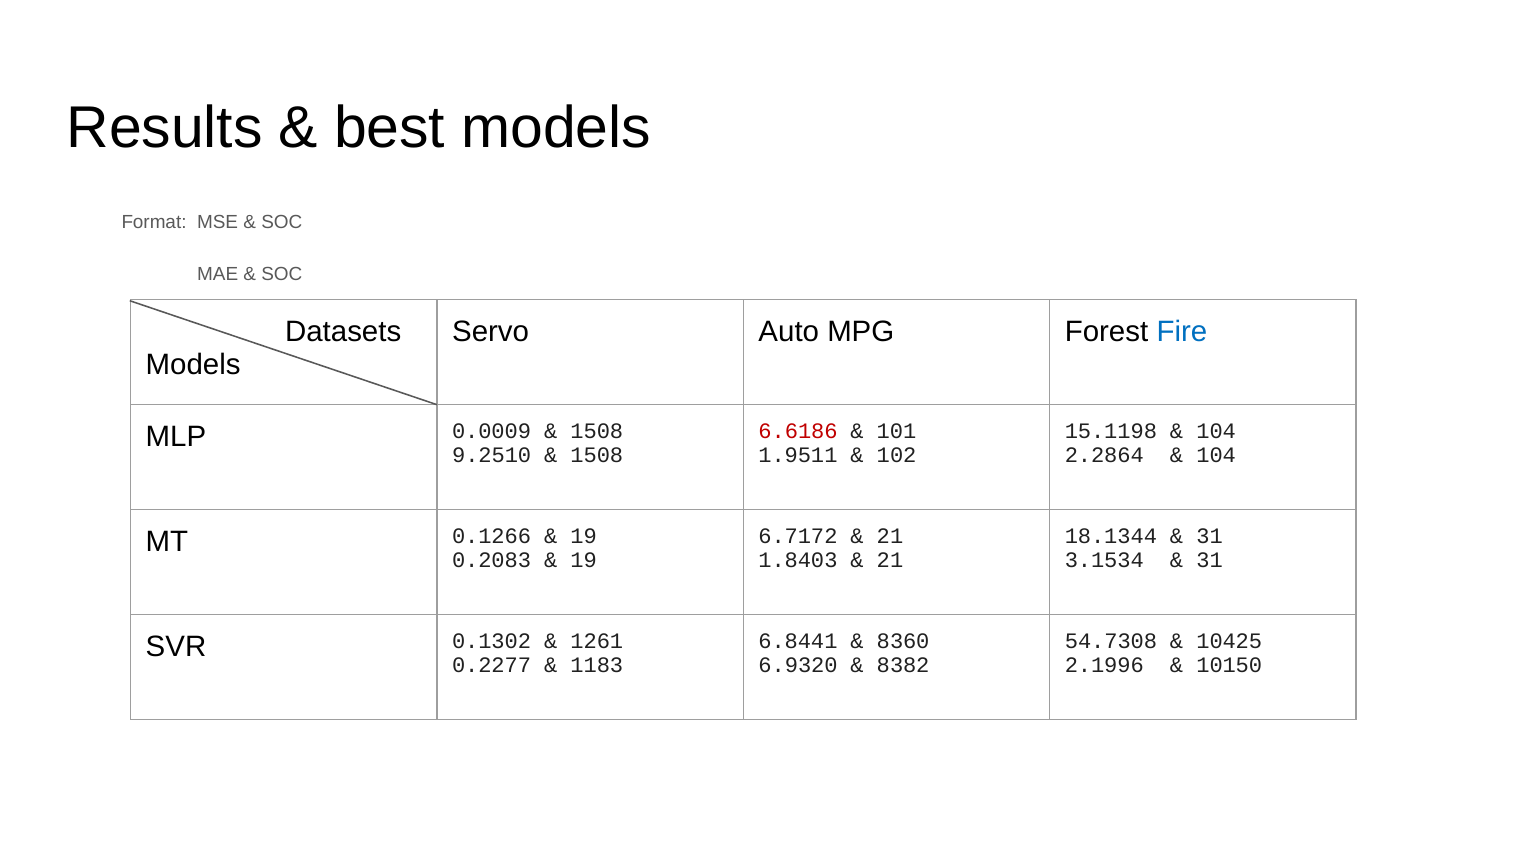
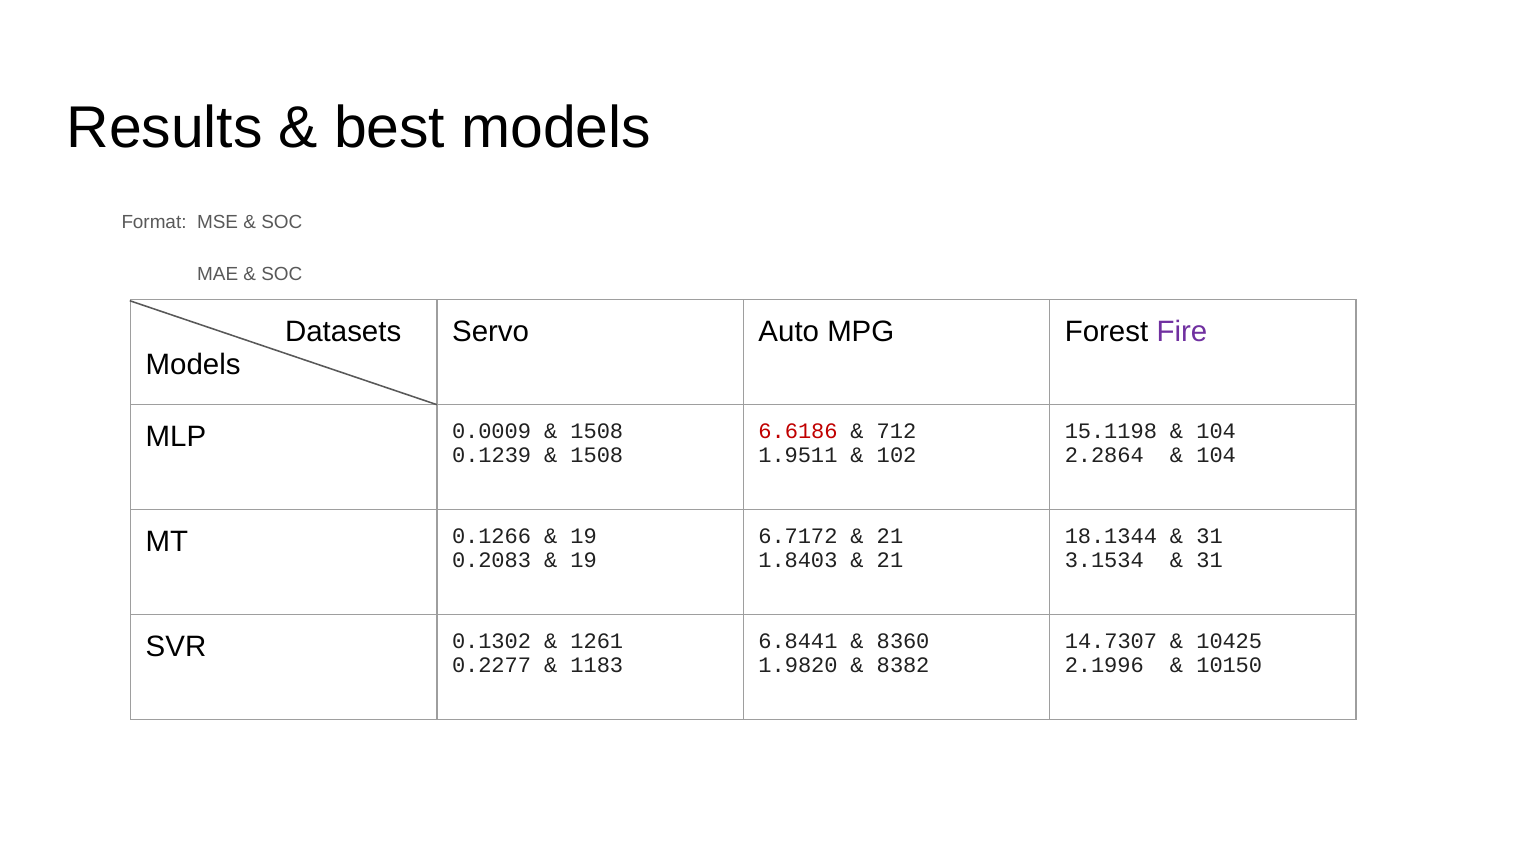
Fire colour: blue -> purple (1182, 332)
101: 101 -> 712 (897, 431)
9.2510: 9.2510 -> 0.1239 (492, 455)
54.7308: 54.7308 -> 14.7307 (1111, 641)
6.9320: 6.9320 -> 1.9820 (798, 665)
